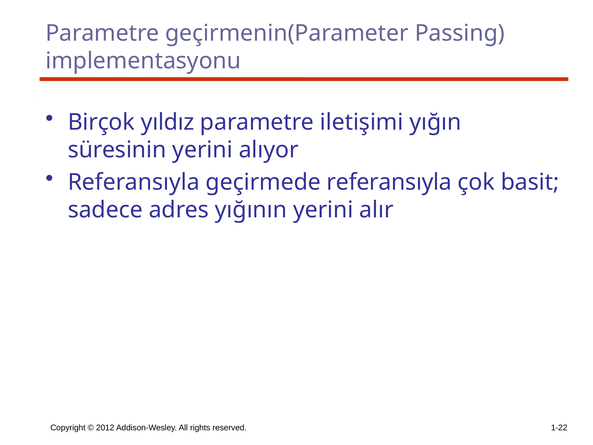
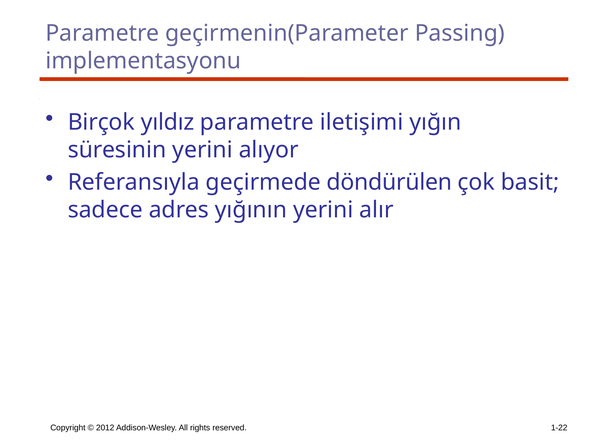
geçirmede referansıyla: referansıyla -> döndürülen (389, 182)
